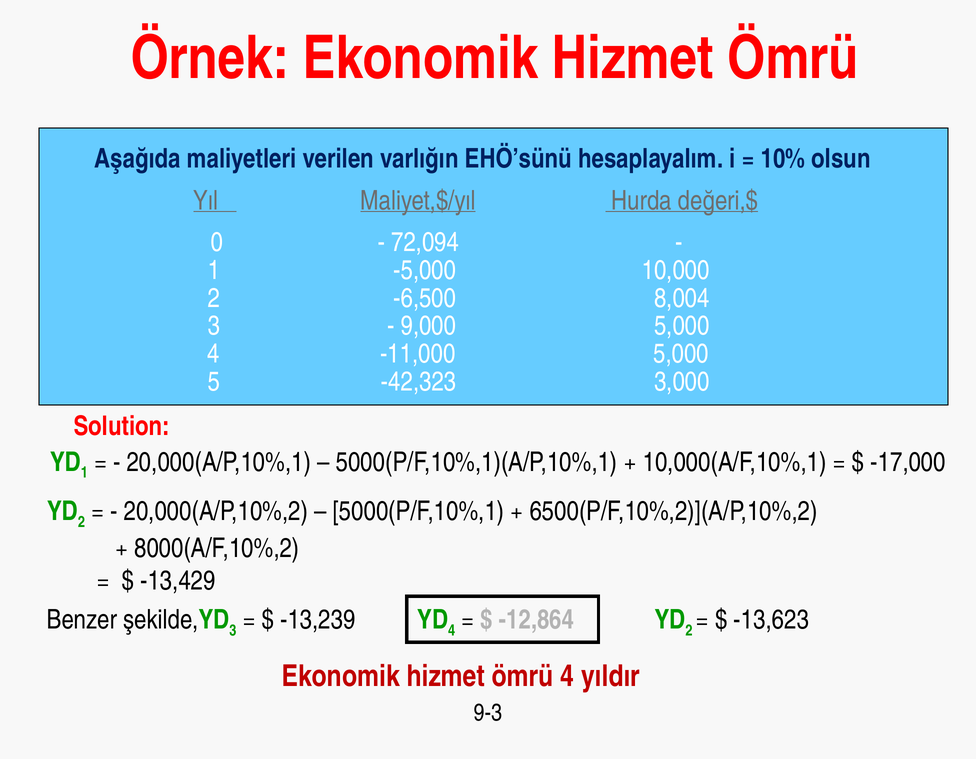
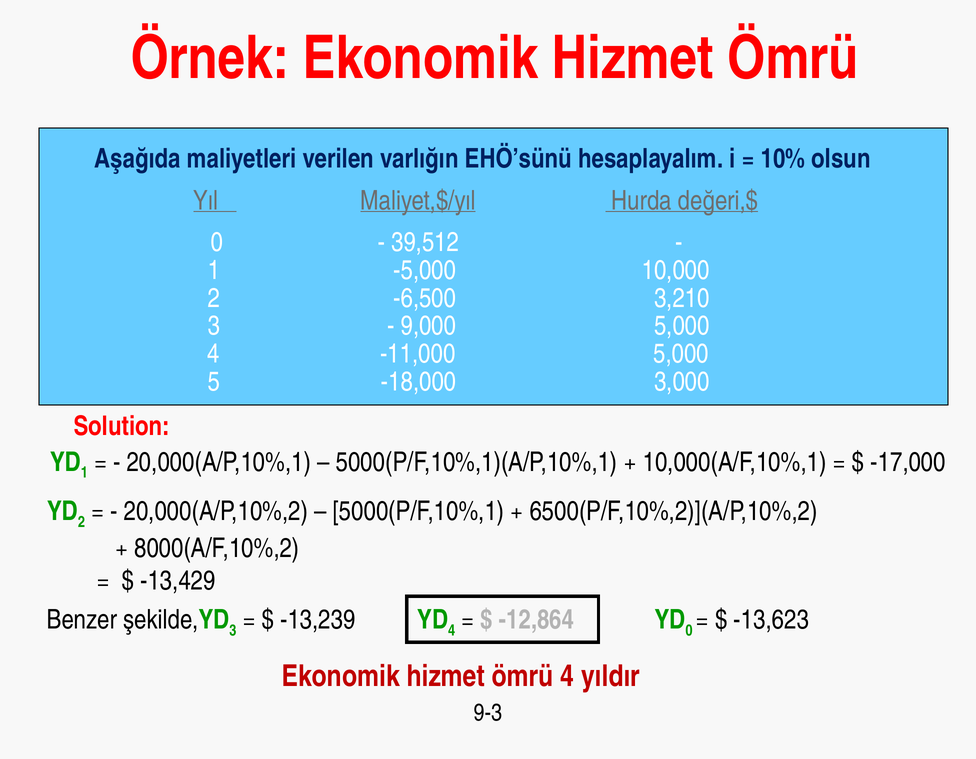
72,094: 72,094 -> 39,512 (425, 242)
8,004: 8,004 -> 3,210 (682, 298)
-42,323: -42,323 -> -18,000 (419, 382)
2: 2 -> 0 (689, 630)
